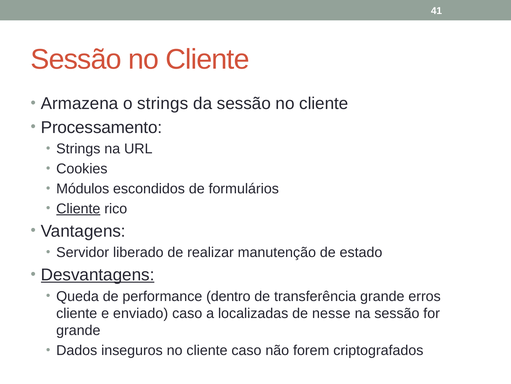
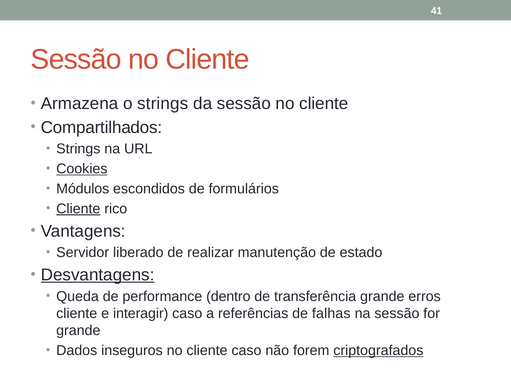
Processamento: Processamento -> Compartilhados (102, 127)
Cookies underline: none -> present (82, 169)
enviado: enviado -> interagir (141, 313)
localizadas: localizadas -> referências (253, 313)
nesse: nesse -> falhas (331, 313)
criptografados underline: none -> present (378, 350)
